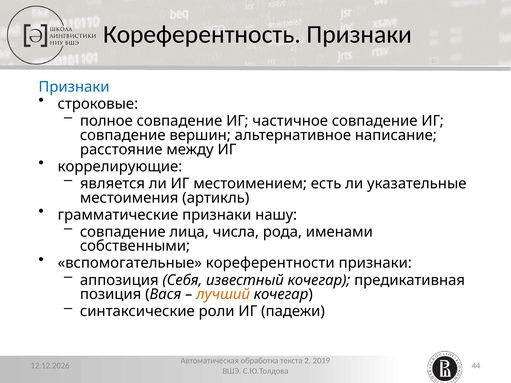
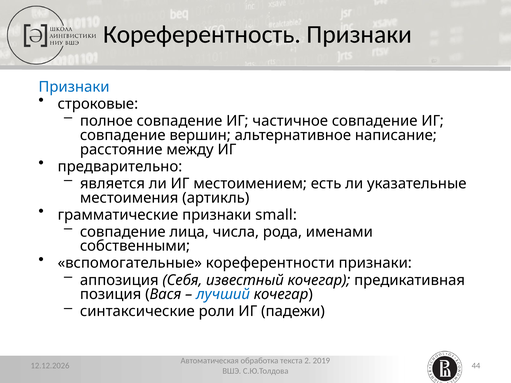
коррелирующие: коррелирующие -> предварительно (120, 167)
нашу: нашу -> small (276, 215)
лучший colour: orange -> blue (223, 295)
